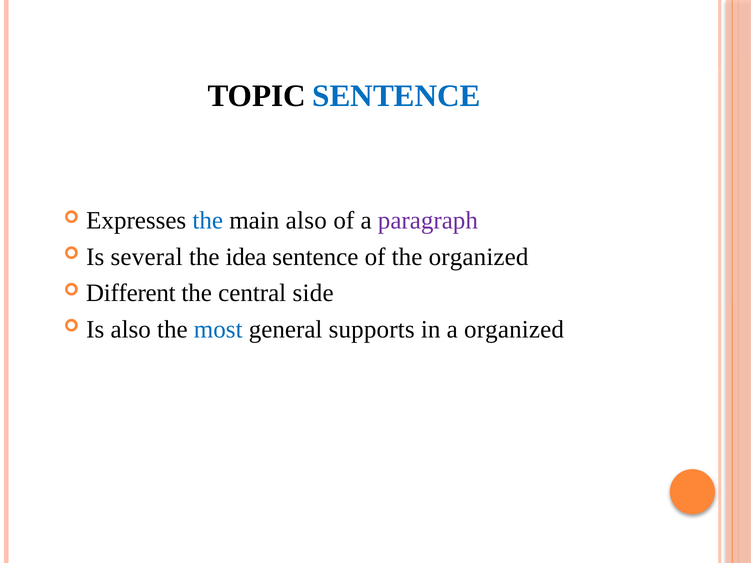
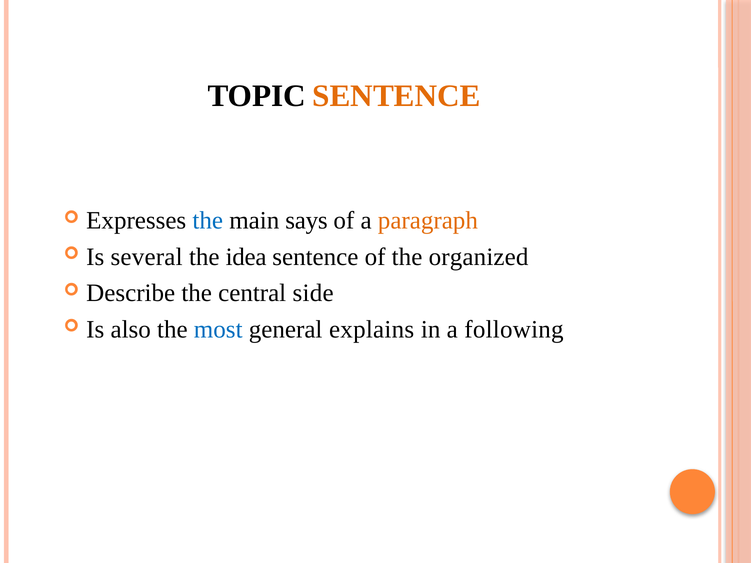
SENTENCE colour: blue -> orange (396, 96)
main also: also -> says (307, 221)
paragraph colour: purple -> orange (428, 221)
Different: Different -> Describe (131, 293)
supports: supports -> explains (372, 330)
a organized: organized -> following (514, 330)
